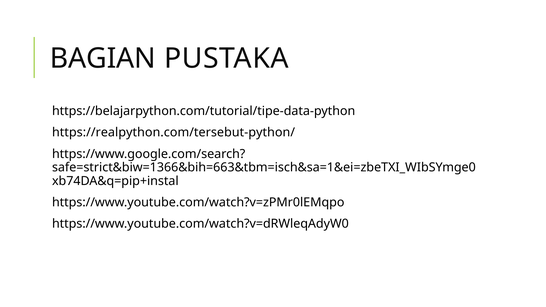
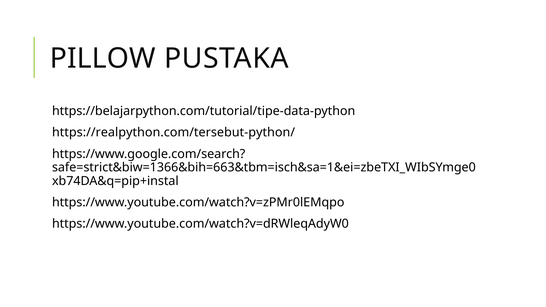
BAGIAN: BAGIAN -> PILLOW (103, 59)
